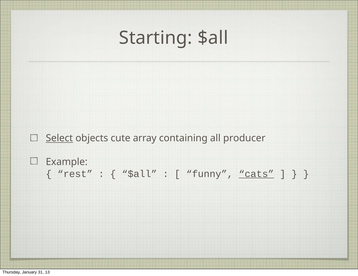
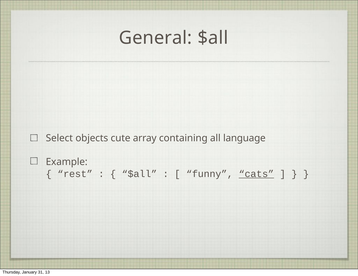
Starting: Starting -> General (156, 38)
Select underline: present -> none (59, 138)
producer: producer -> language (244, 138)
